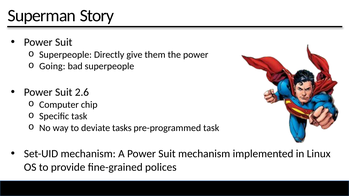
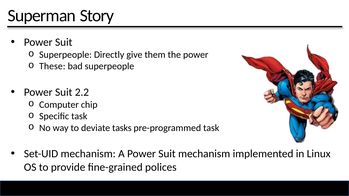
Going: Going -> These (52, 66)
2.6: 2.6 -> 2.2 (82, 92)
